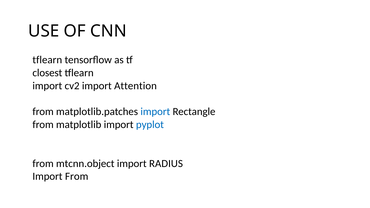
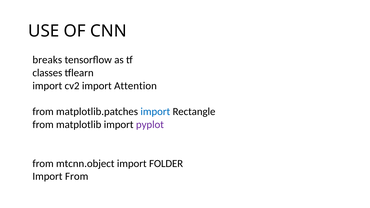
tflearn: tflearn -> breaks (47, 60)
closest: closest -> classes (47, 73)
pyplot colour: blue -> purple (150, 125)
RADIUS: RADIUS -> FOLDER (166, 164)
